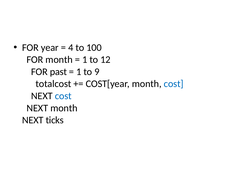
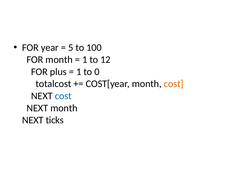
4: 4 -> 5 (71, 47)
past: past -> plus (58, 72)
9: 9 -> 0 (97, 72)
cost colour: blue -> orange (174, 84)
